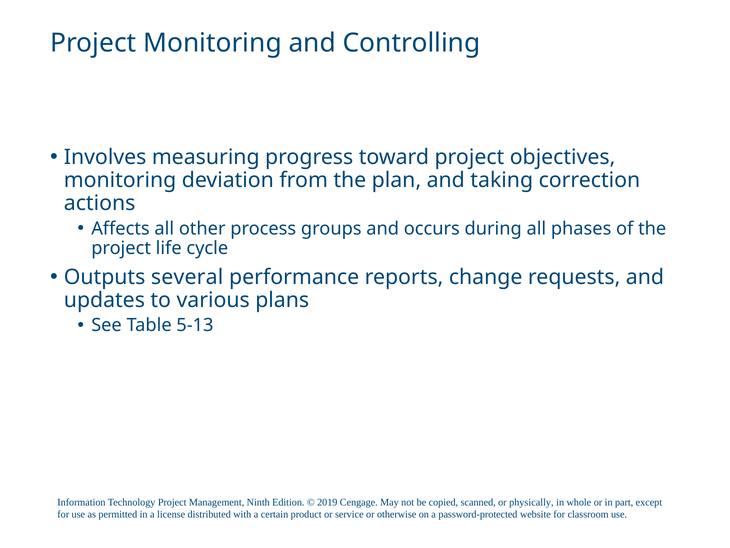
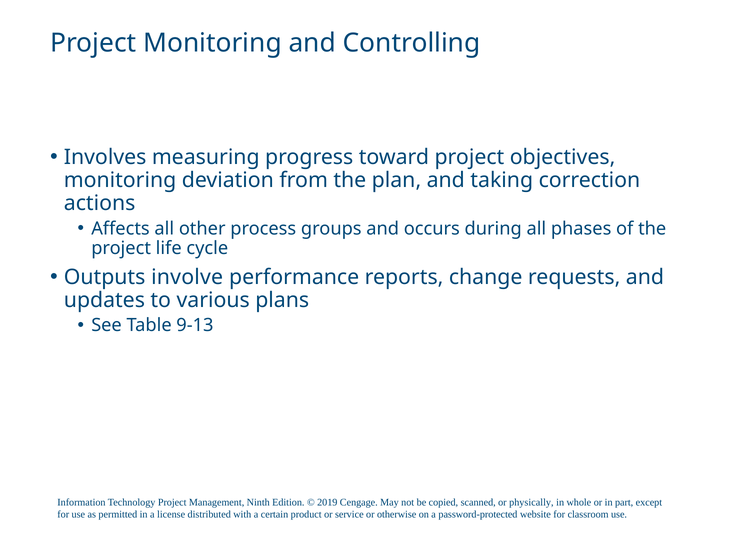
several: several -> involve (187, 277)
5-13: 5-13 -> 9-13 (195, 325)
